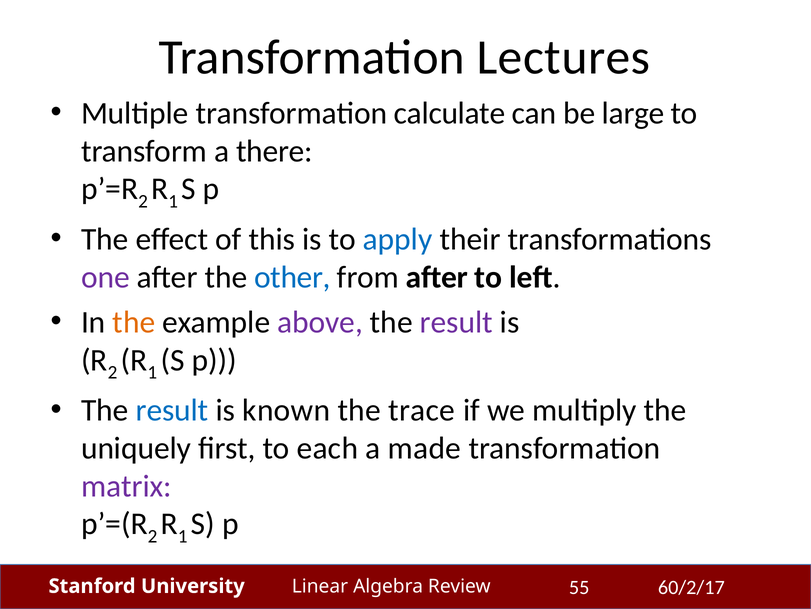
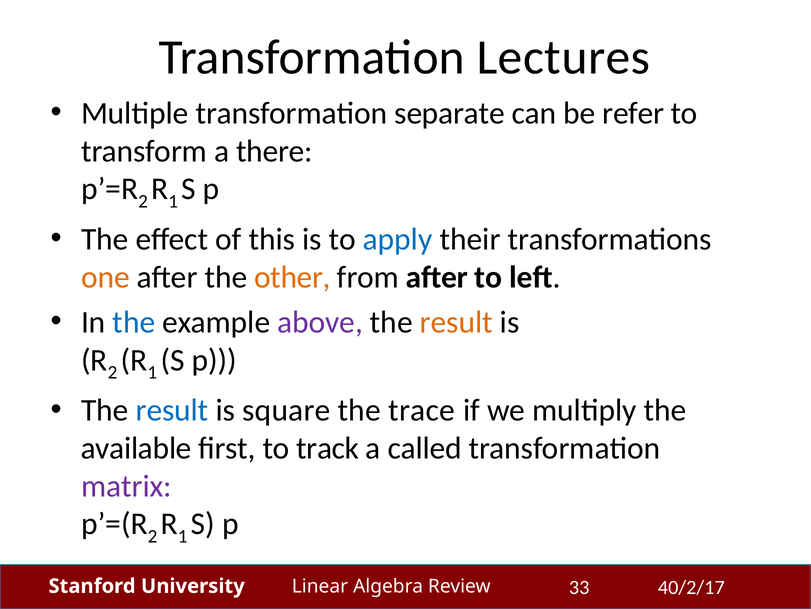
calculate: calculate -> separate (450, 113)
large: large -> refer (633, 113)
one colour: purple -> orange (105, 277)
other colour: blue -> orange (292, 277)
the colour: orange -> blue (134, 322)
result colour: purple -> orange (456, 322)
known: known -> square (286, 410)
uniquely: uniquely -> available (136, 448)
each: each -> track (328, 448)
made: made -> called (425, 448)
60/2/17: 60/2/17 -> 40/2/17 (691, 587)
55: 55 -> 33 (579, 587)
